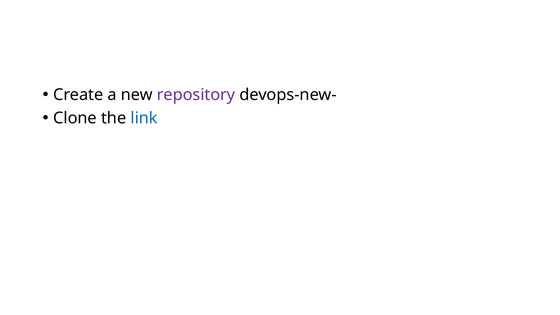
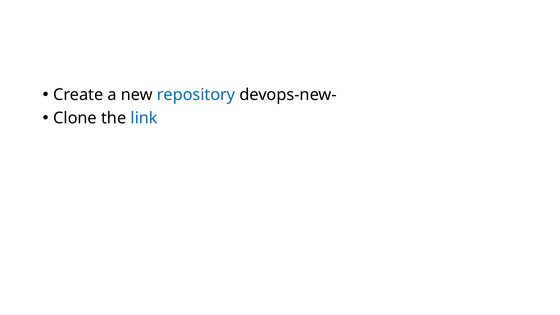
repository colour: purple -> blue (196, 95)
